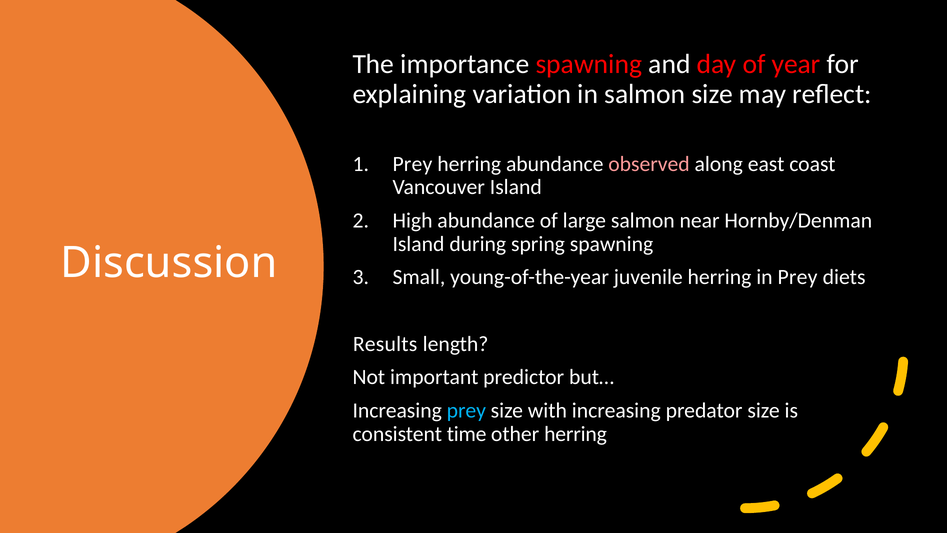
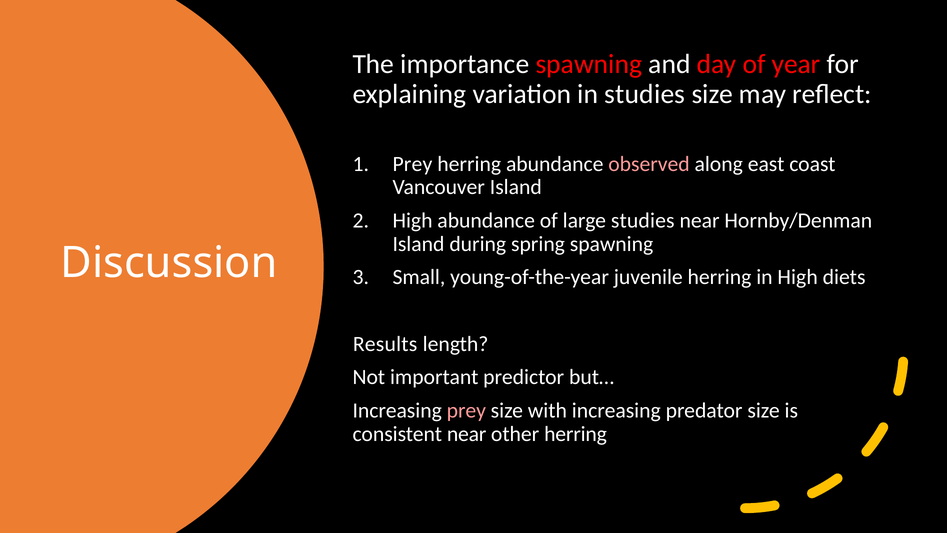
in salmon: salmon -> studies (645, 94)
large salmon: salmon -> studies (643, 220)
in Prey: Prey -> High (798, 277)
prey colour: light blue -> pink (466, 410)
consistent time: time -> near (467, 434)
